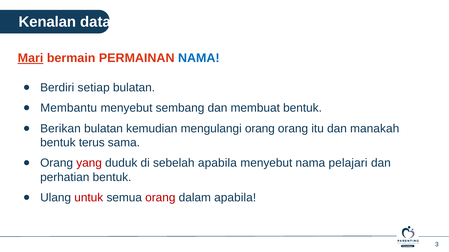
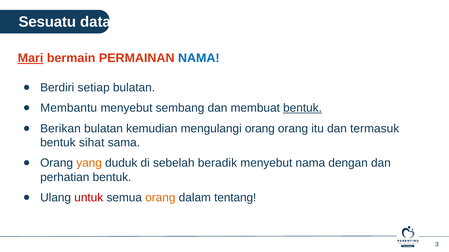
Kenalan: Kenalan -> Sesuatu (47, 22)
bentuk underline: none -> present (303, 108)
manakah: manakah -> termasuk (375, 129)
terus: terus -> sihat (92, 143)
yang colour: red -> orange (89, 163)
sebelah apabila: apabila -> beradik (217, 163)
pelajari: pelajari -> dengan (348, 163)
orang colour: red -> orange (160, 198)
dalam apabila: apabila -> tentang (235, 198)
